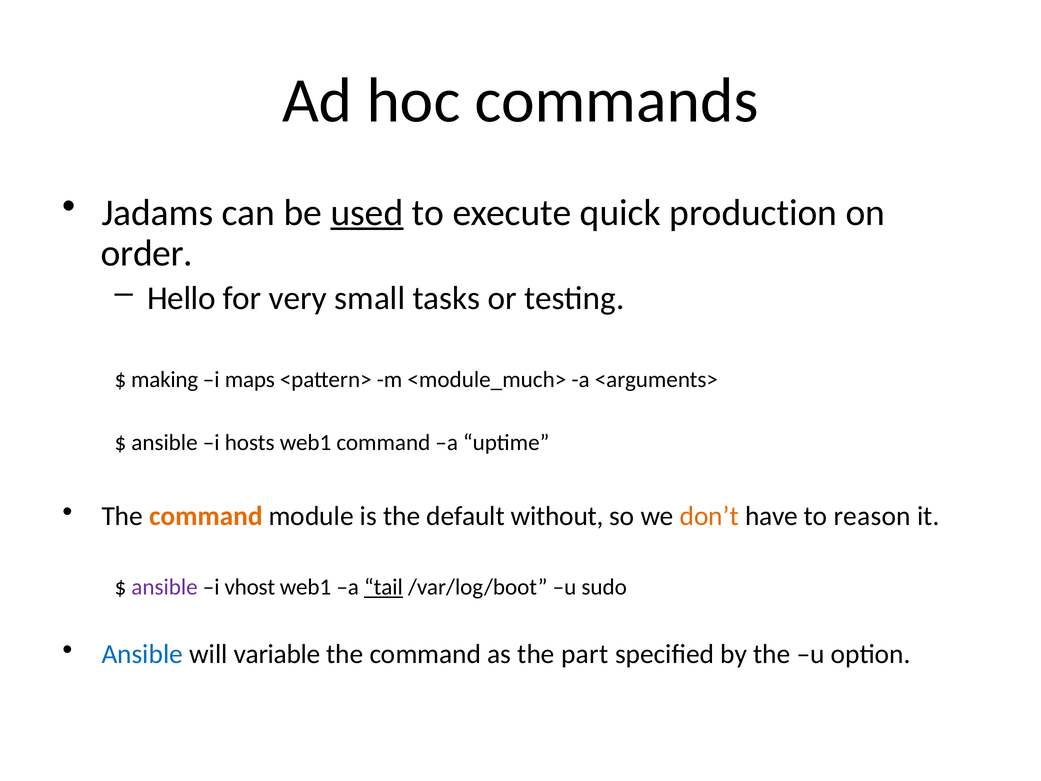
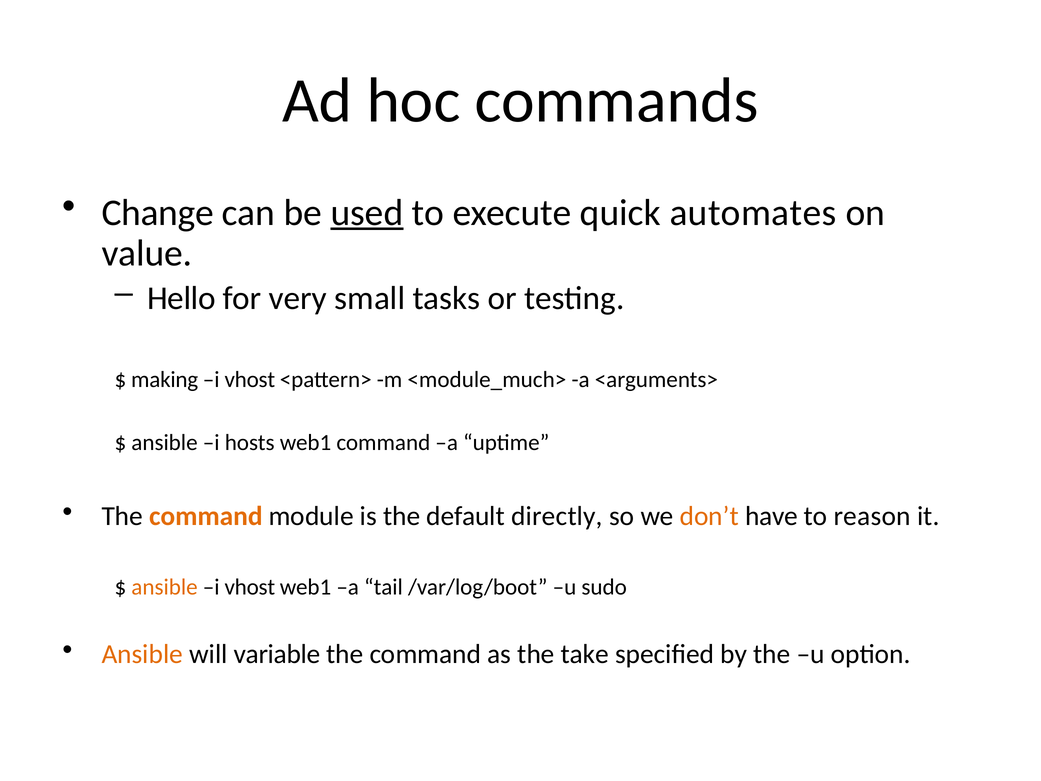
Jadams: Jadams -> Change (158, 213)
production: production -> automates (753, 213)
order: order -> value (147, 253)
maps: maps -> vhost (250, 380)
without: without -> directly (557, 516)
ansible colour: purple -> orange (165, 587)
tail underline: present -> none (383, 587)
Ansible colour: blue -> orange (142, 654)
part: part -> take (585, 654)
